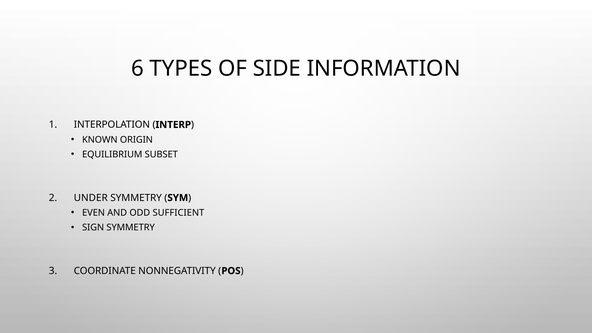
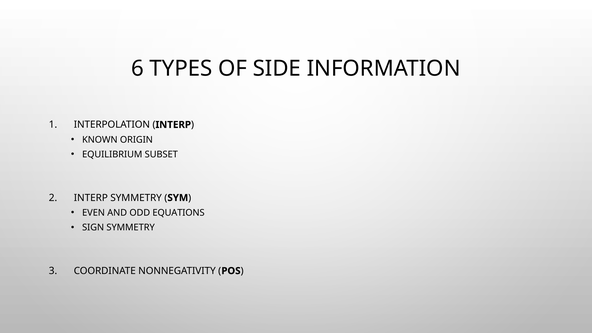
UNDER: UNDER -> INTERP (91, 198)
SUFFICIENT: SUFFICIENT -> EQUATIONS (179, 213)
